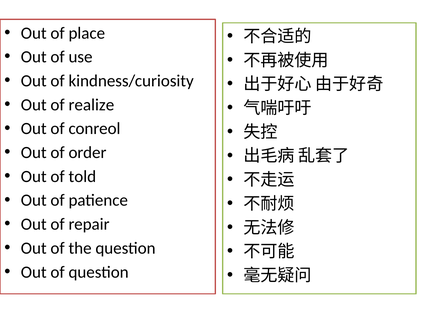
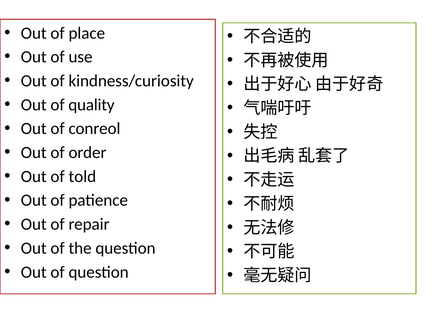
realize: realize -> quality (91, 105)
